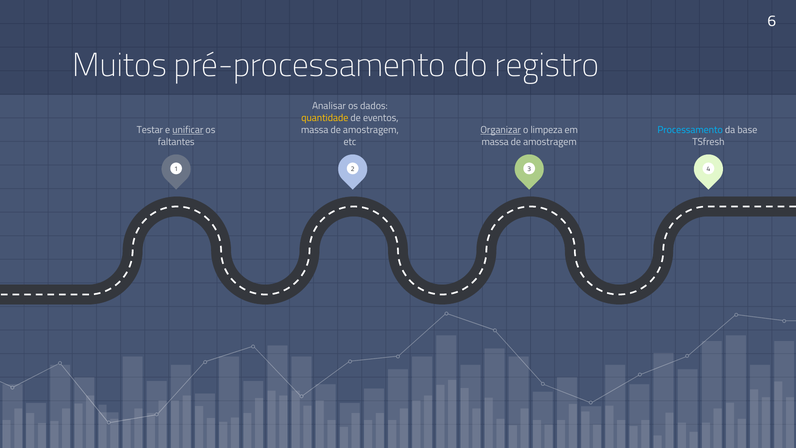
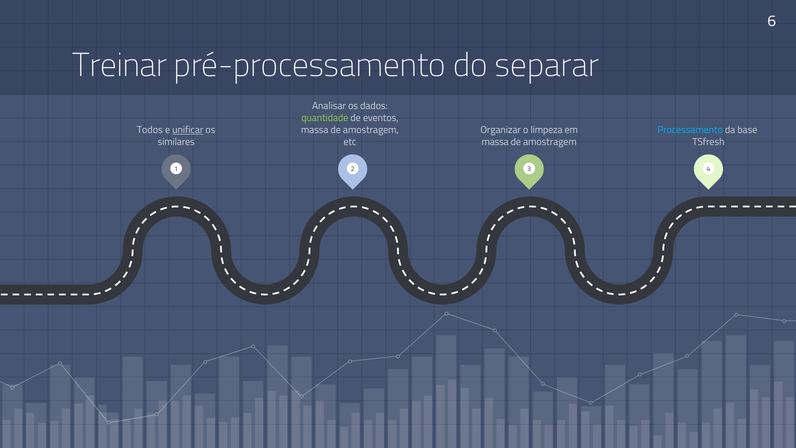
Muitos: Muitos -> Treinar (120, 65)
registro: registro -> separar (547, 65)
quantidade colour: yellow -> light green (325, 118)
Testar: Testar -> Todos (150, 130)
Organizar underline: present -> none (501, 130)
faltantes: faltantes -> similares (176, 142)
